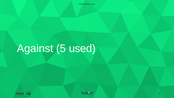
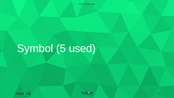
Against: Against -> Symbol (35, 48)
